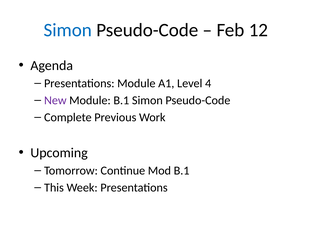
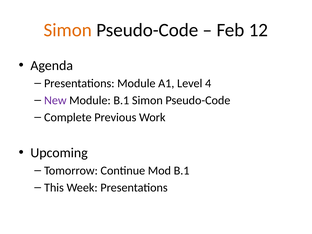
Simon colour: blue -> orange (68, 30)
